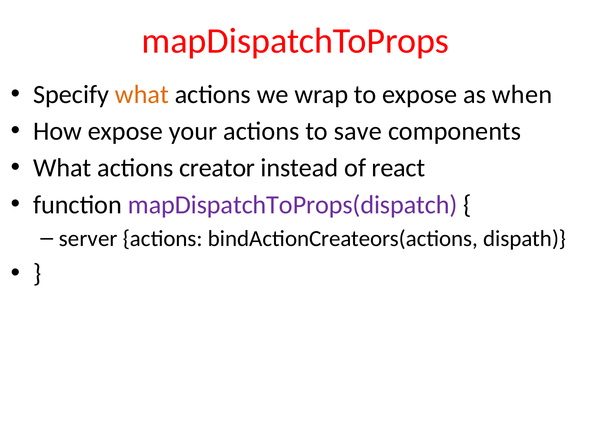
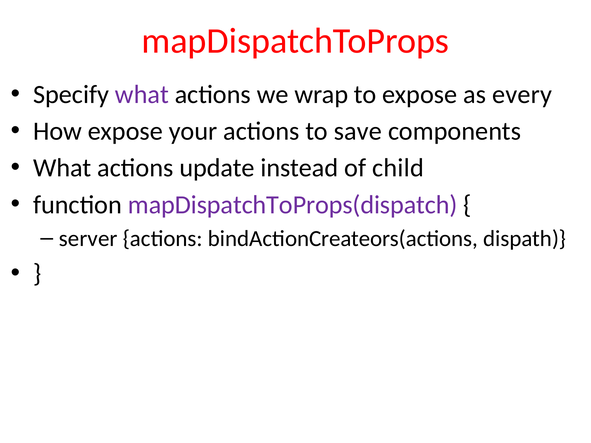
what colour: orange -> purple (142, 94)
when: when -> every (522, 94)
creator: creator -> update (217, 168)
react: react -> child (398, 168)
